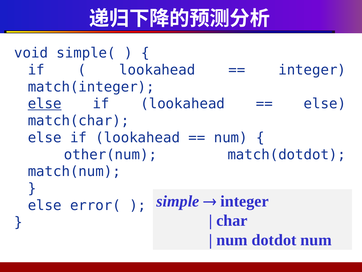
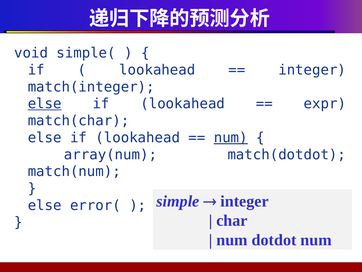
else: else -> expr (325, 104)
num underline: none -> present (231, 137)
other(num: other(num -> array(num (111, 154)
